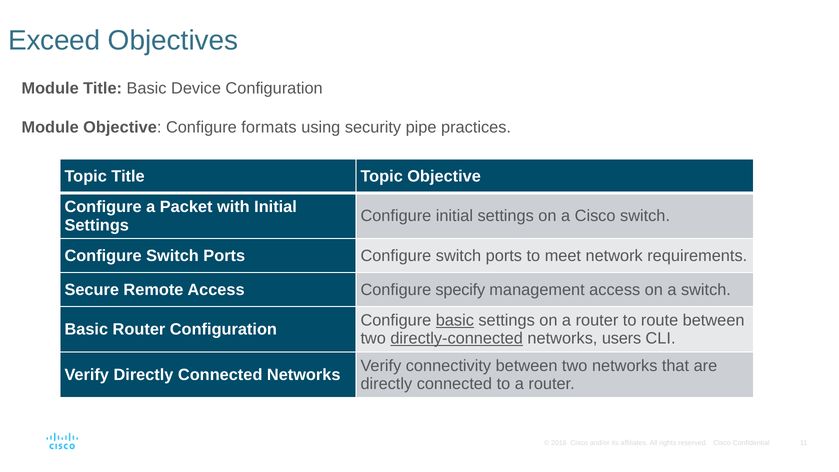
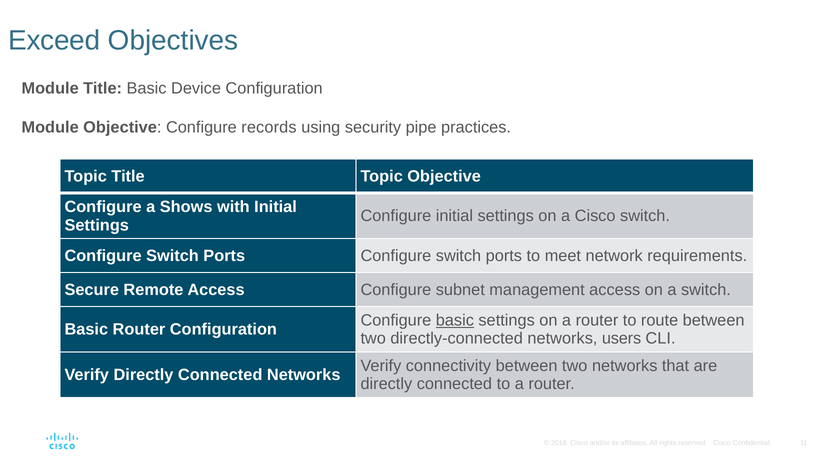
formats: formats -> records (269, 128)
Packet: Packet -> Shows (186, 207)
specify: specify -> subnet (460, 290)
directly-connected underline: present -> none (457, 339)
